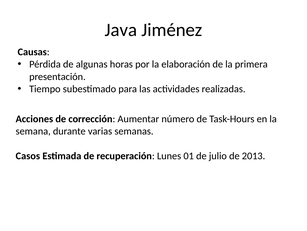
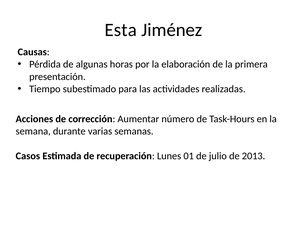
Java: Java -> Esta (121, 30)
